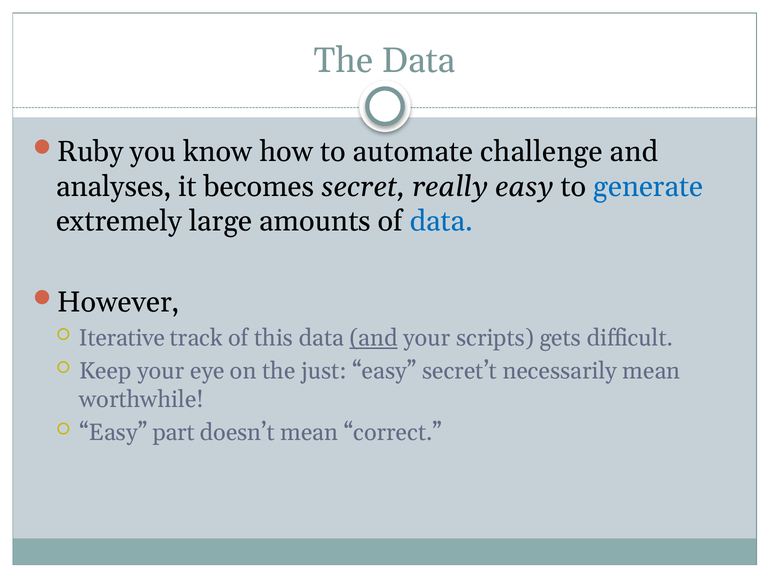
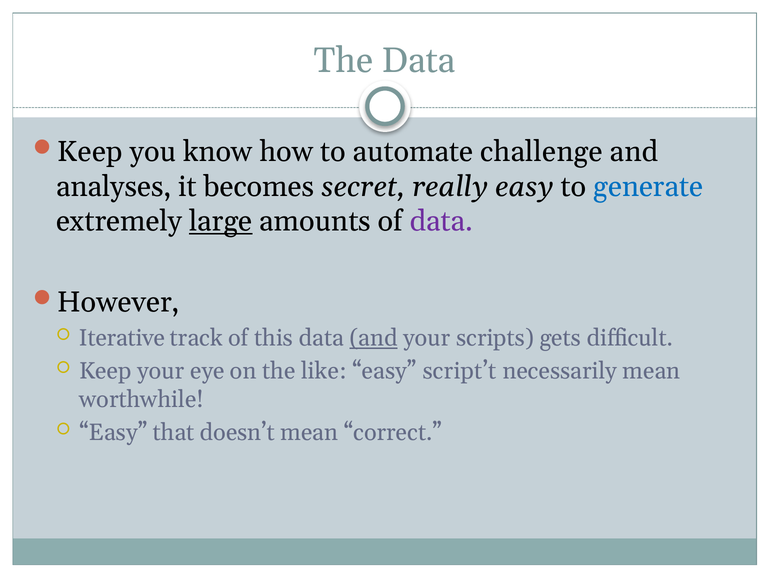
Ruby: Ruby -> Keep (90, 152)
large underline: none -> present (221, 221)
data colour: blue -> purple (442, 221)
just: just -> like (324, 371)
secret’t: secret’t -> script’t (460, 371)
part: part -> that (174, 432)
